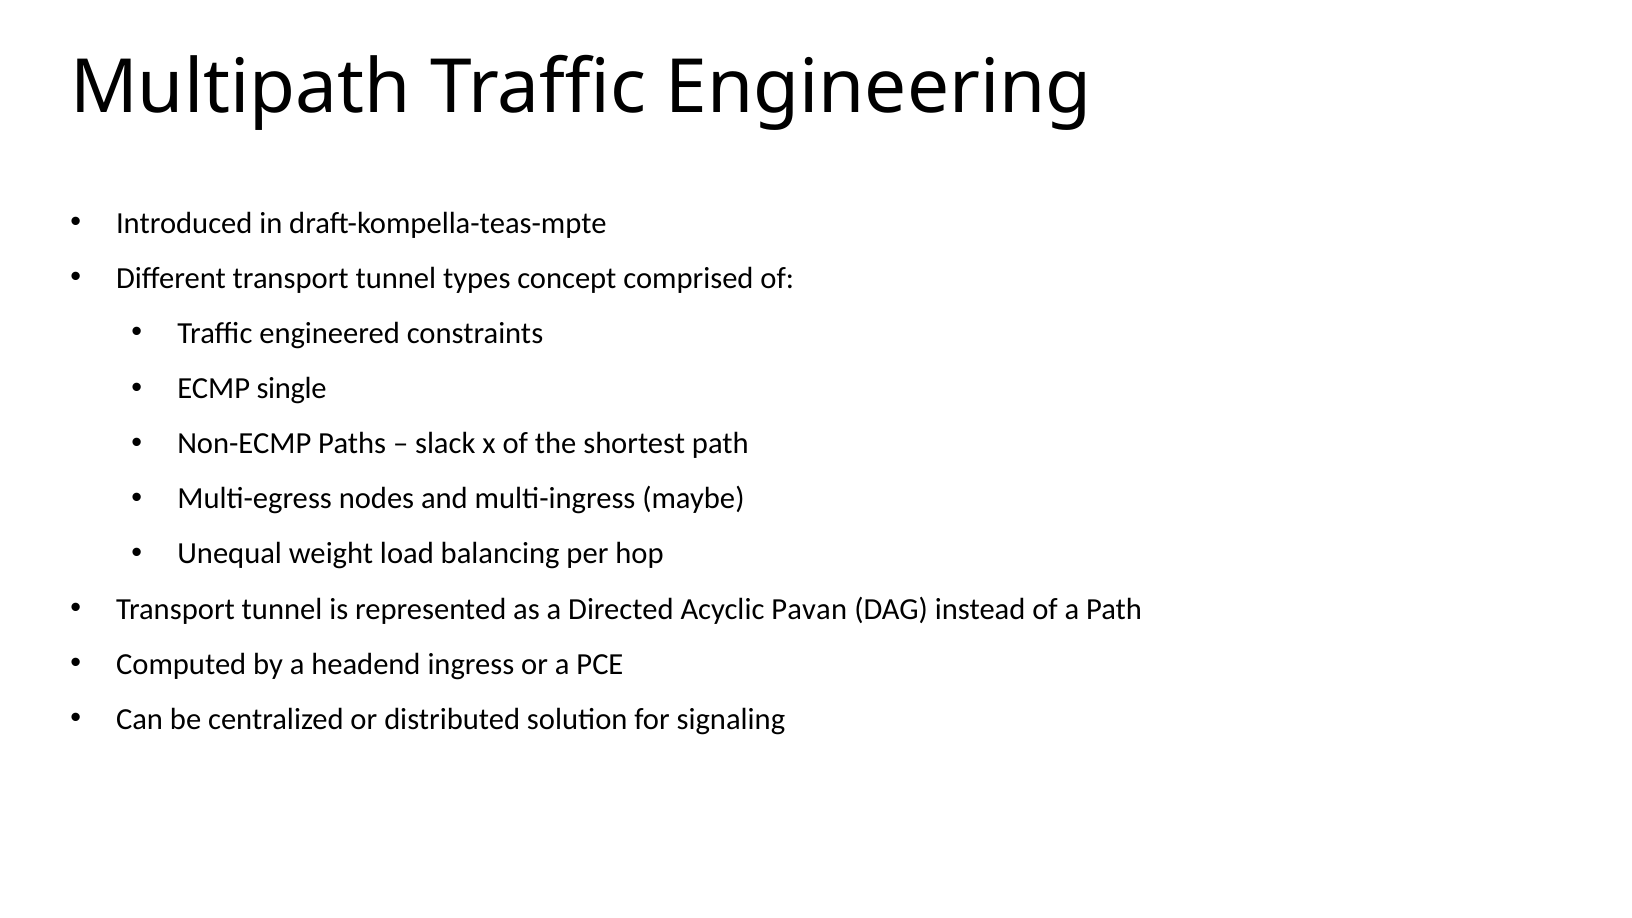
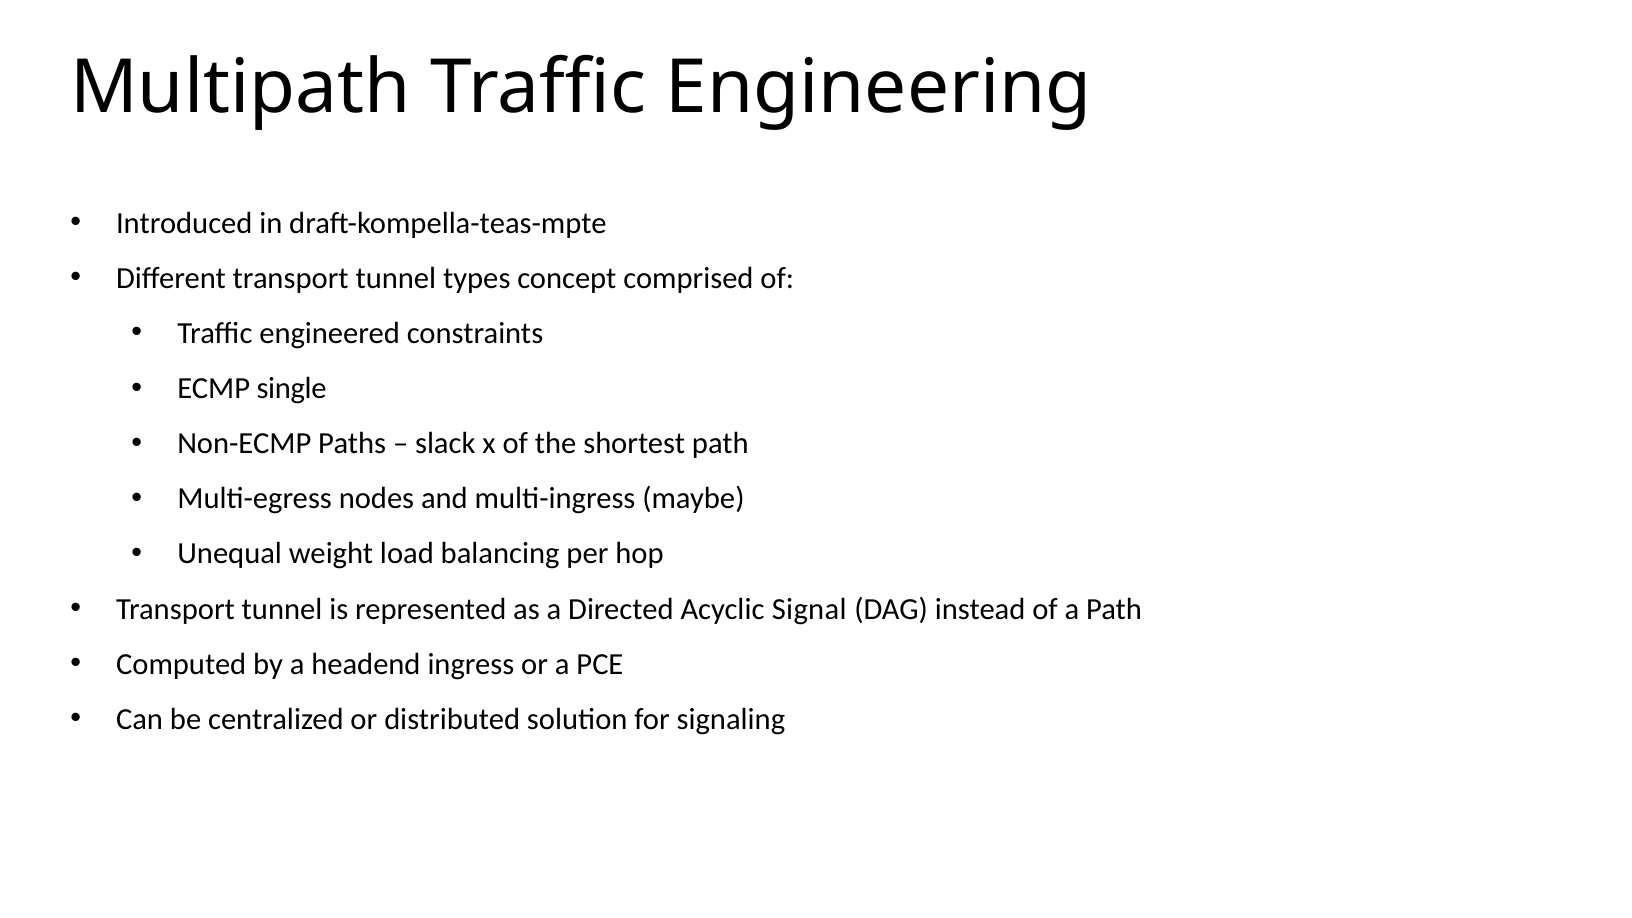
Pavan: Pavan -> Signal (809, 609)
